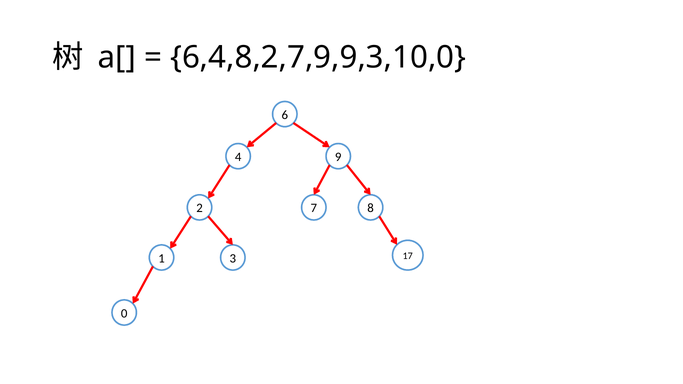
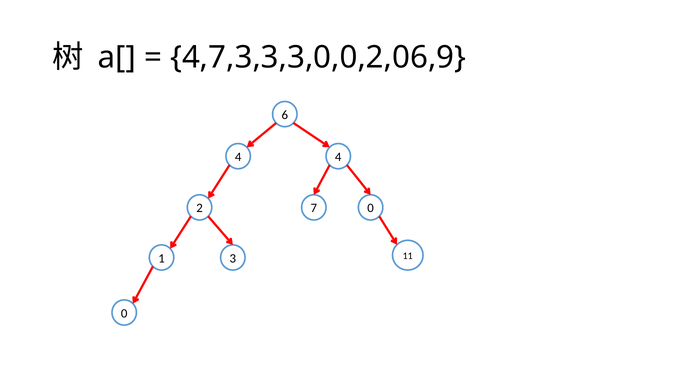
6,4,8,2,7,9,9,3,10,0: 6,4,8,2,7,9,9,3,10,0 -> 4,7,3,3,3,0,0,2,06,9 (318, 57)
4 9: 9 -> 4 (338, 157)
7 8: 8 -> 0 (371, 208)
17: 17 -> 11 (408, 256)
